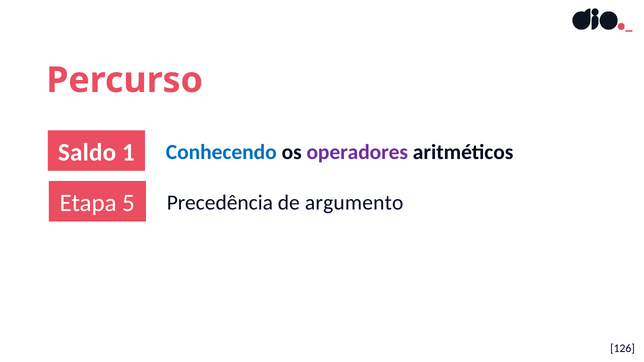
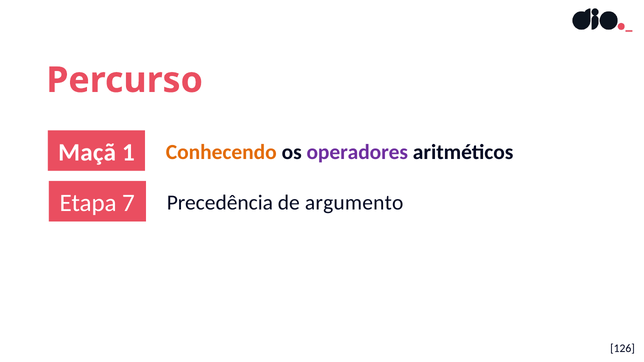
Saldo: Saldo -> Maçã (87, 152)
Conhecendo colour: blue -> orange (221, 152)
5: 5 -> 7 (129, 203)
